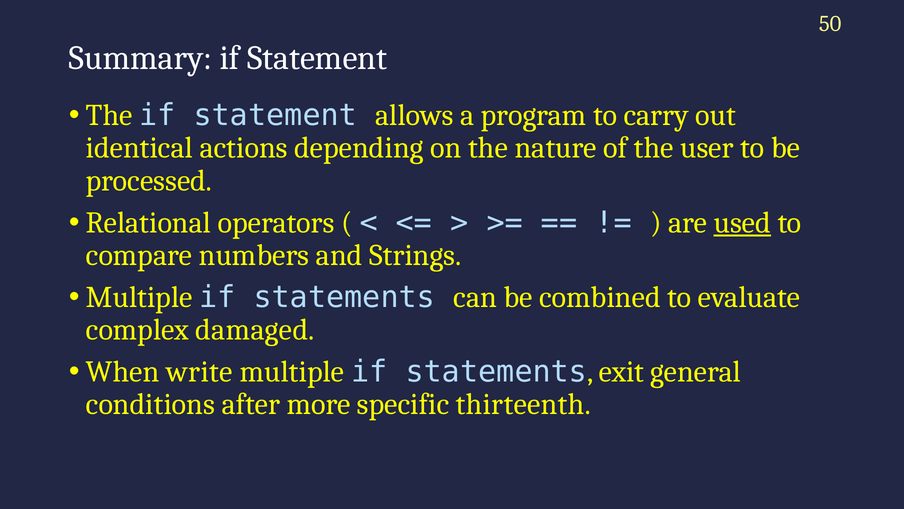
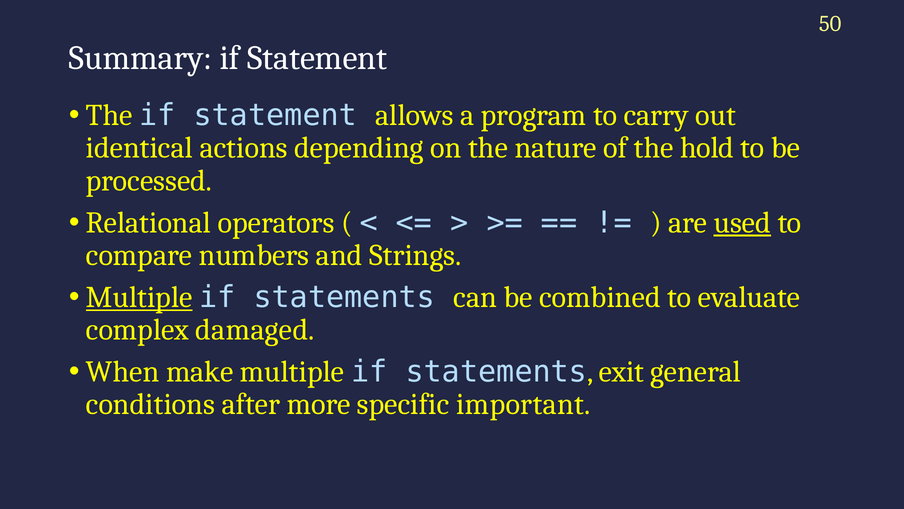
user: user -> hold (707, 148)
Multiple underline: none -> present (139, 297)
write: write -> make (200, 372)
thirteenth: thirteenth -> important (523, 404)
